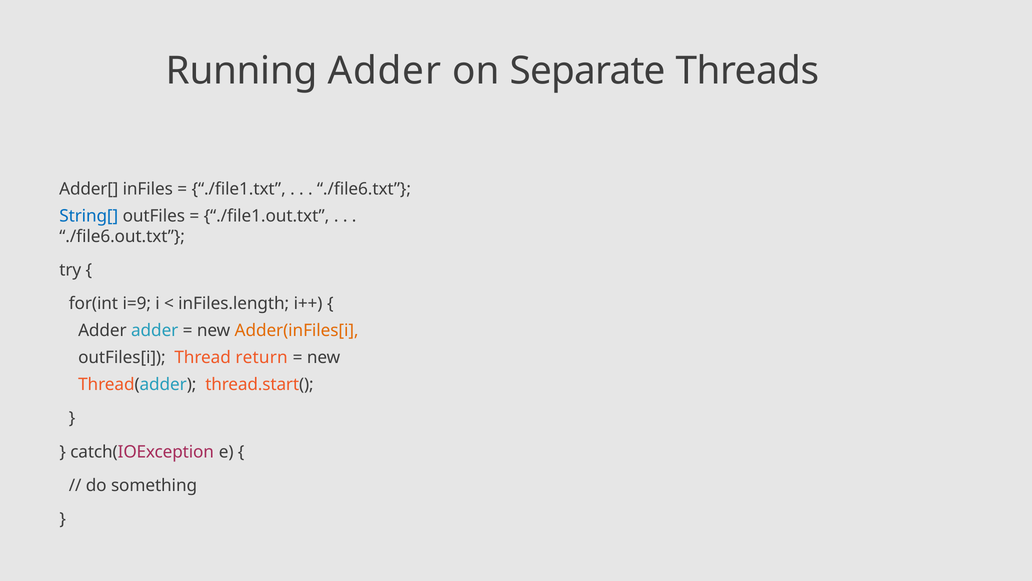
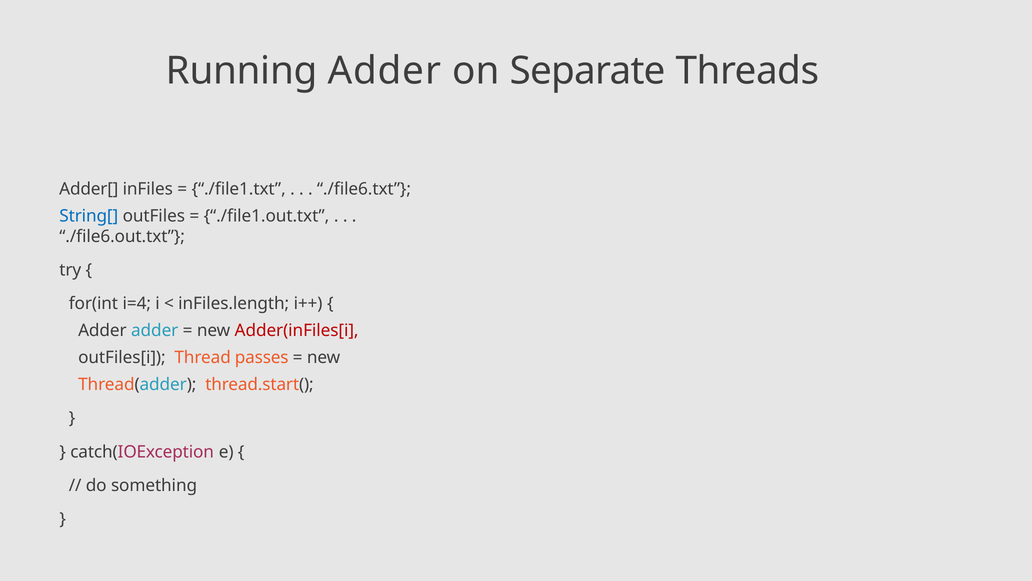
i=9: i=9 -> i=4 (137, 303)
Adder(inFiles[i colour: orange -> red (297, 330)
return: return -> passes (262, 357)
